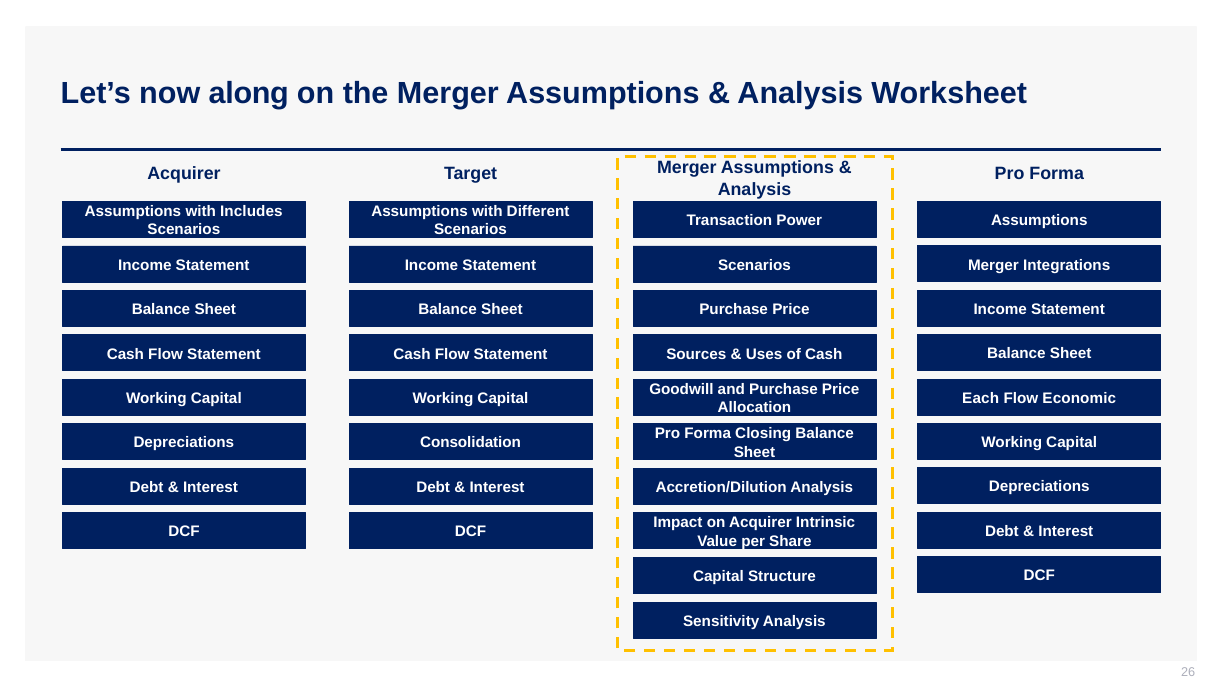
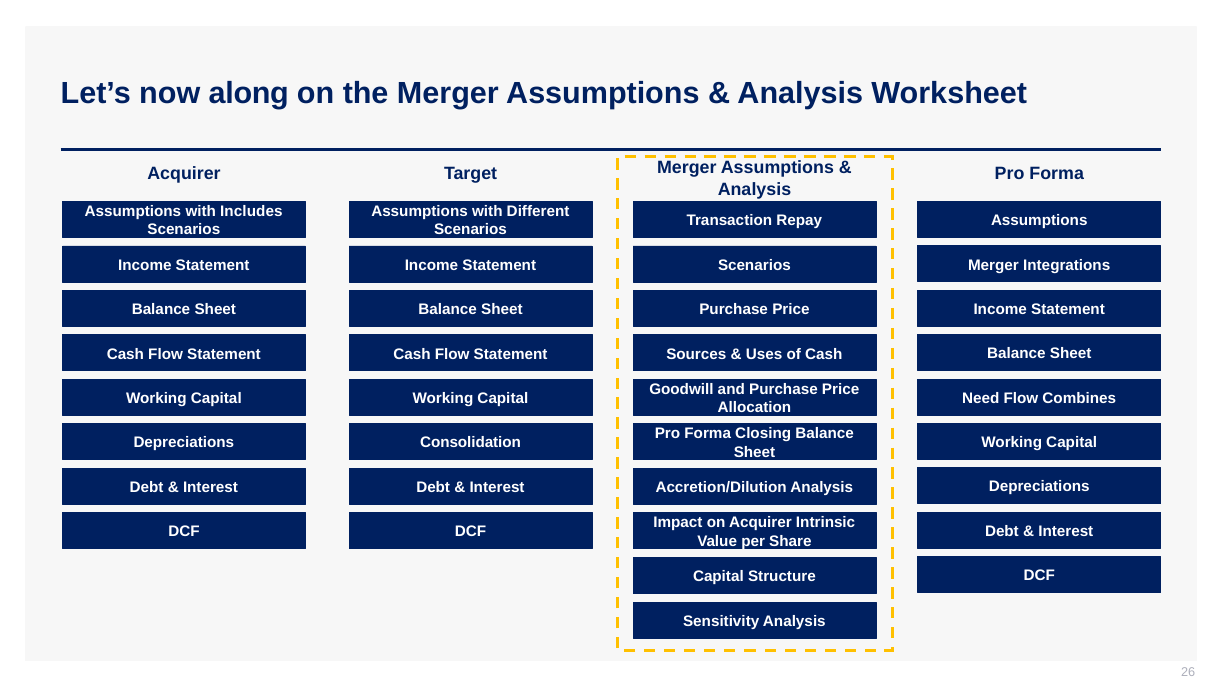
Power: Power -> Repay (799, 221)
Each: Each -> Need (981, 398)
Economic: Economic -> Combines (1079, 398)
